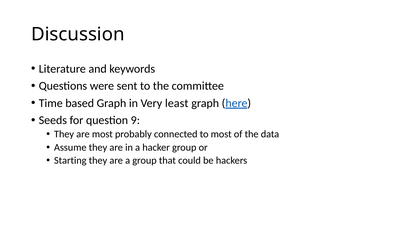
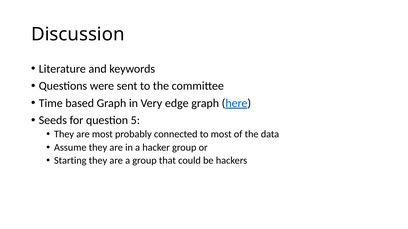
least: least -> edge (177, 103)
9: 9 -> 5 (135, 121)
